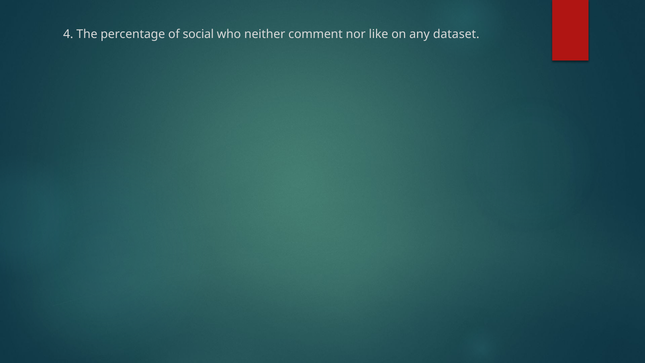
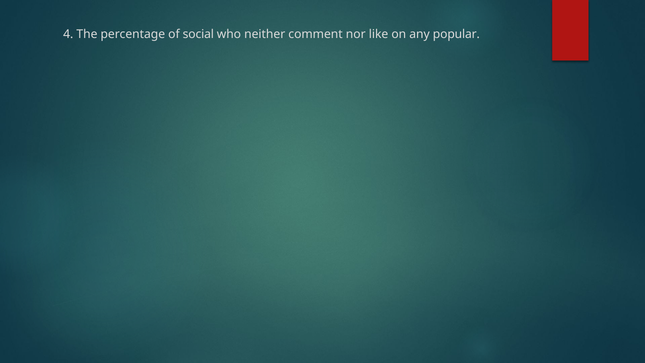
dataset: dataset -> popular (456, 34)
